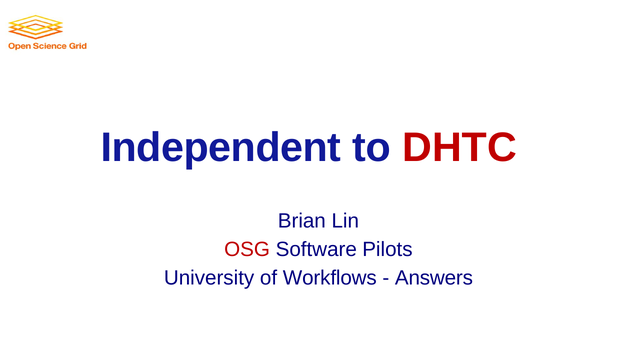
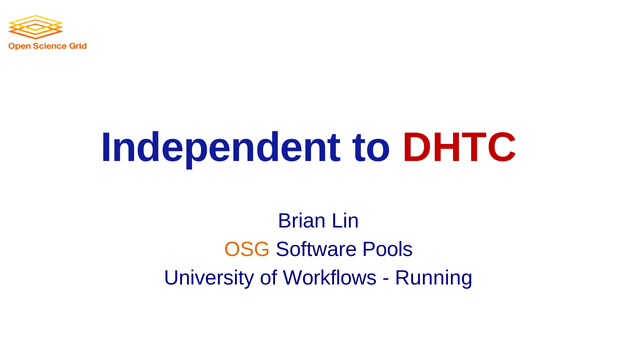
OSG colour: red -> orange (247, 249)
Pilots: Pilots -> Pools (388, 249)
Answers: Answers -> Running (434, 278)
